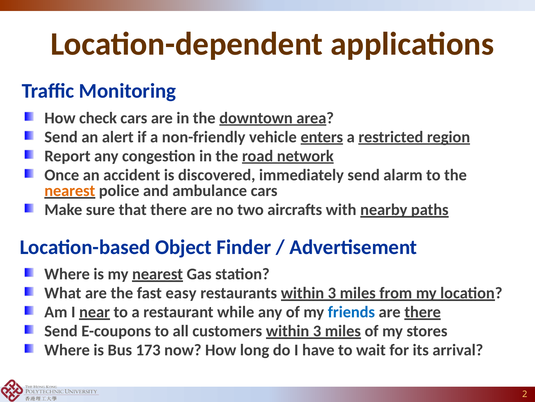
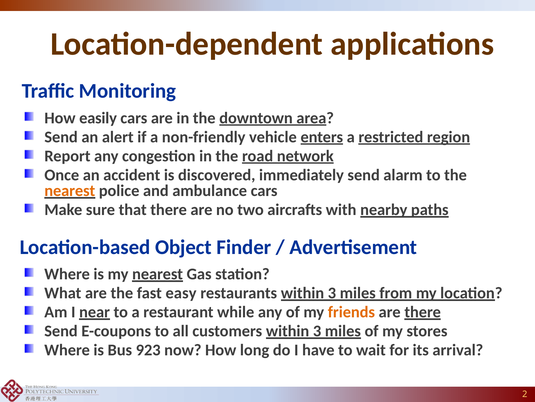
check: check -> easily (98, 118)
friends colour: blue -> orange (351, 311)
173: 173 -> 923 (148, 349)
